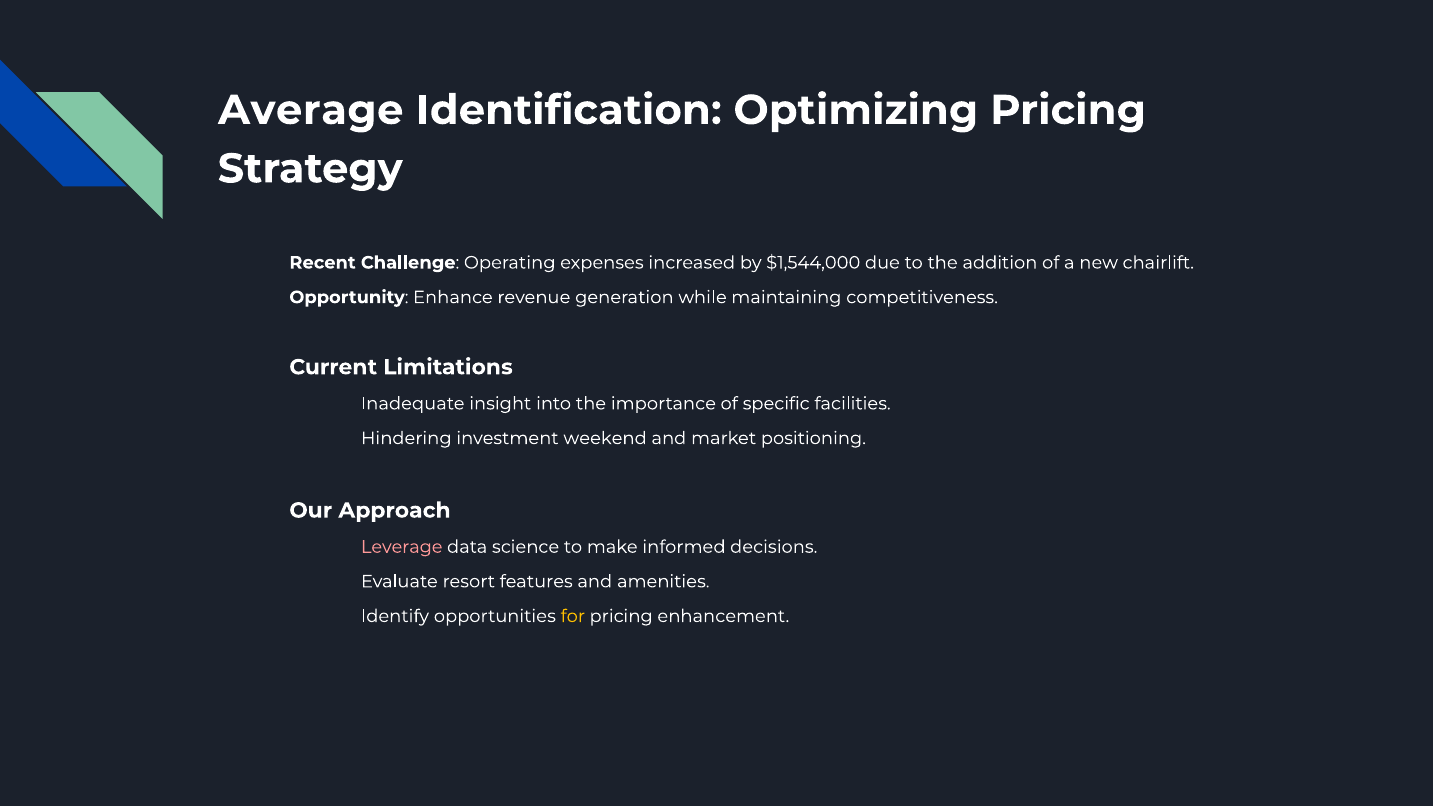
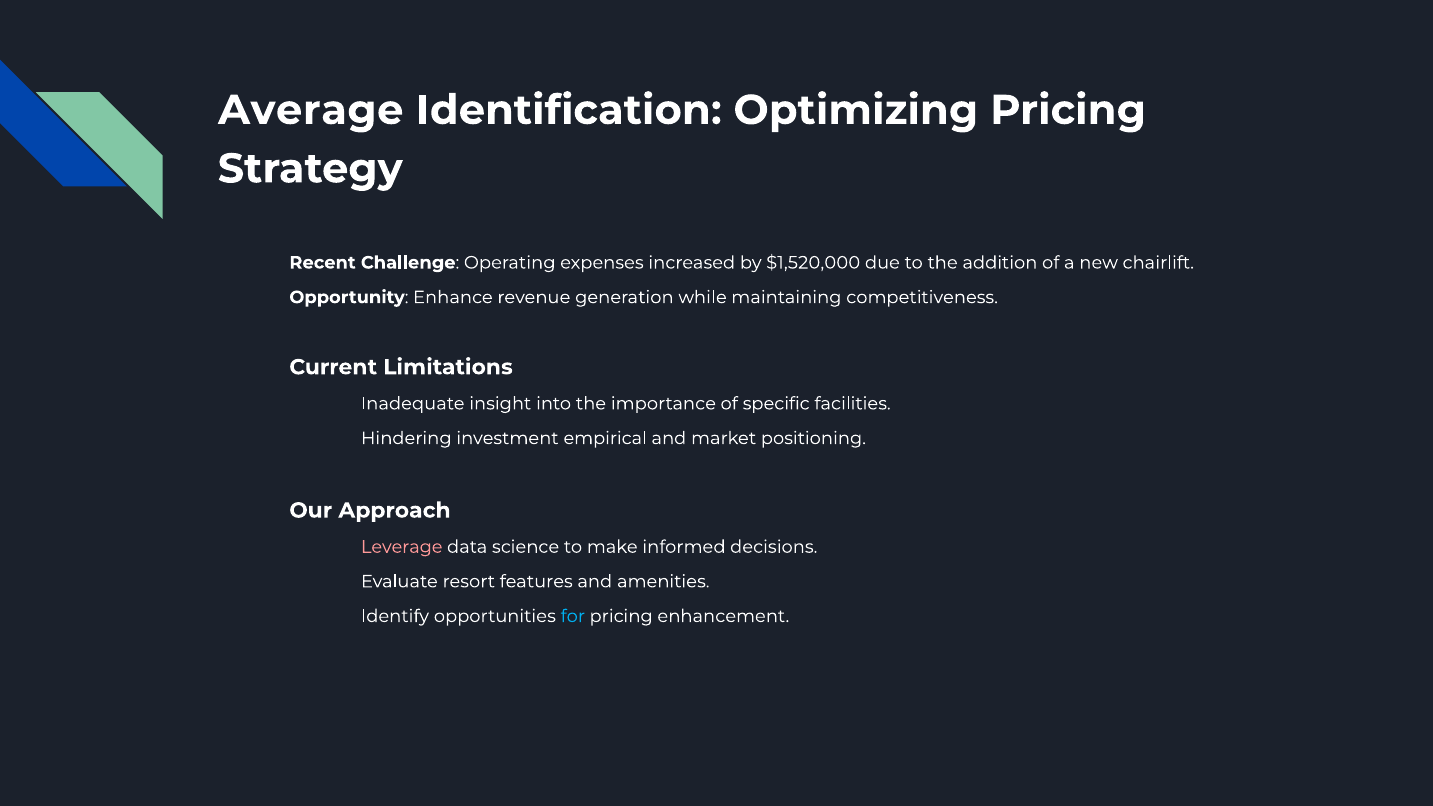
$1,544,000: $1,544,000 -> $1,520,000 (813, 263)
weekend: weekend -> empirical (605, 438)
for colour: yellow -> light blue (573, 616)
